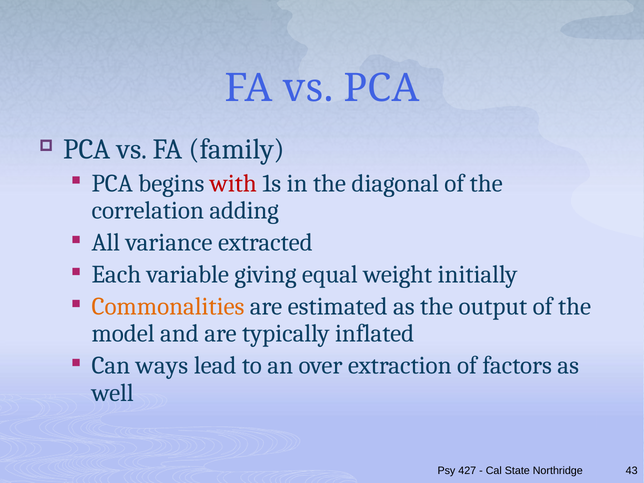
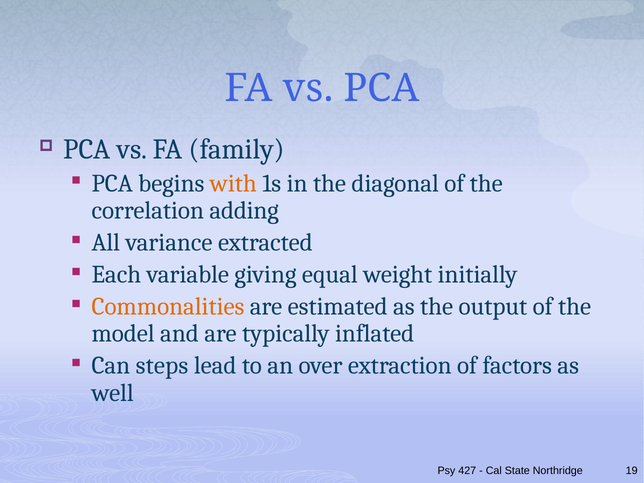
with colour: red -> orange (233, 183)
ways: ways -> steps (162, 366)
43: 43 -> 19 (632, 471)
